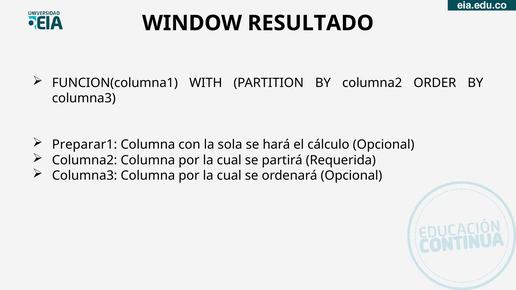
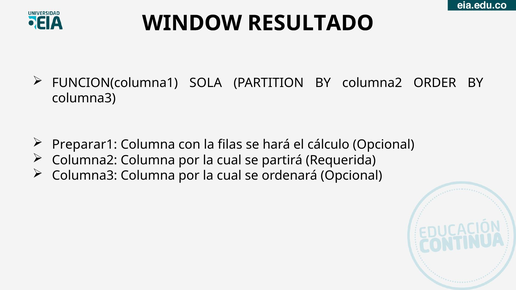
WITH: WITH -> SOLA (206, 83)
sola: sola -> filas (230, 145)
